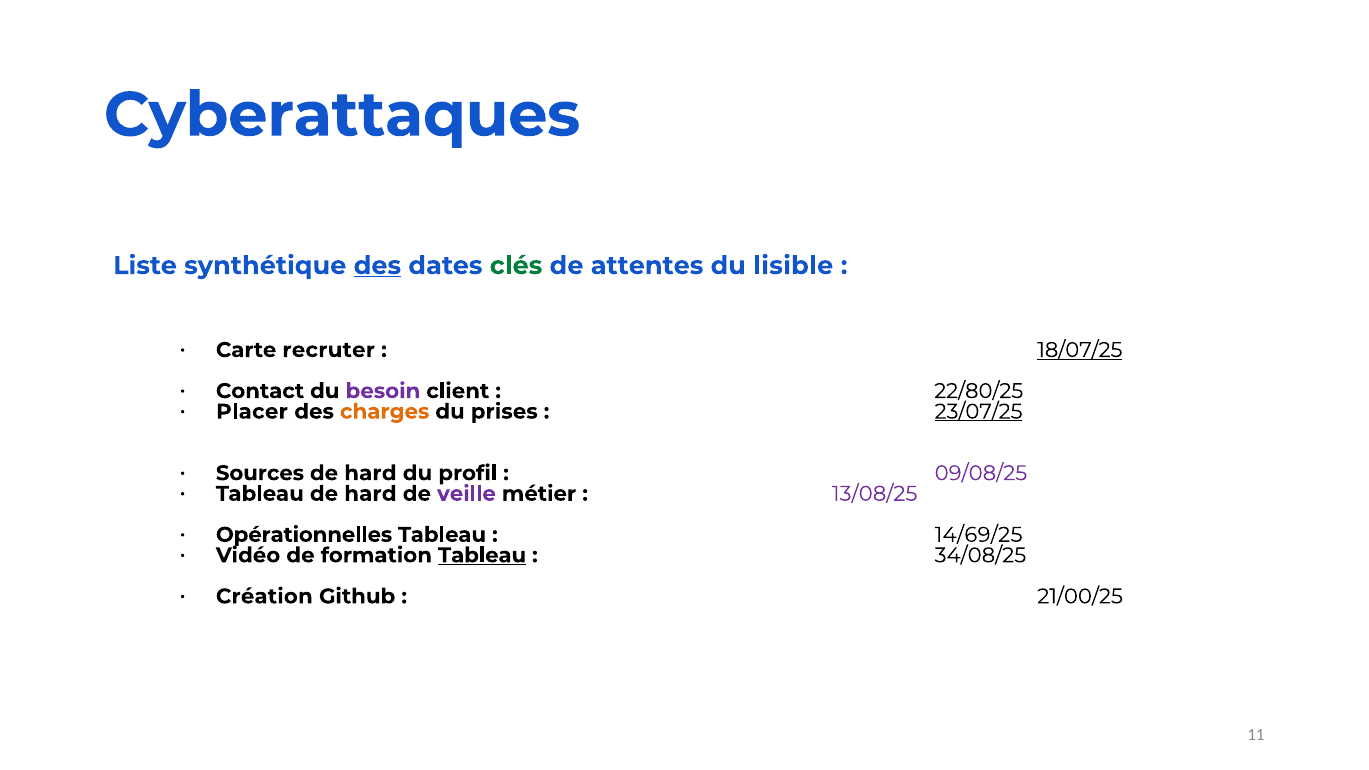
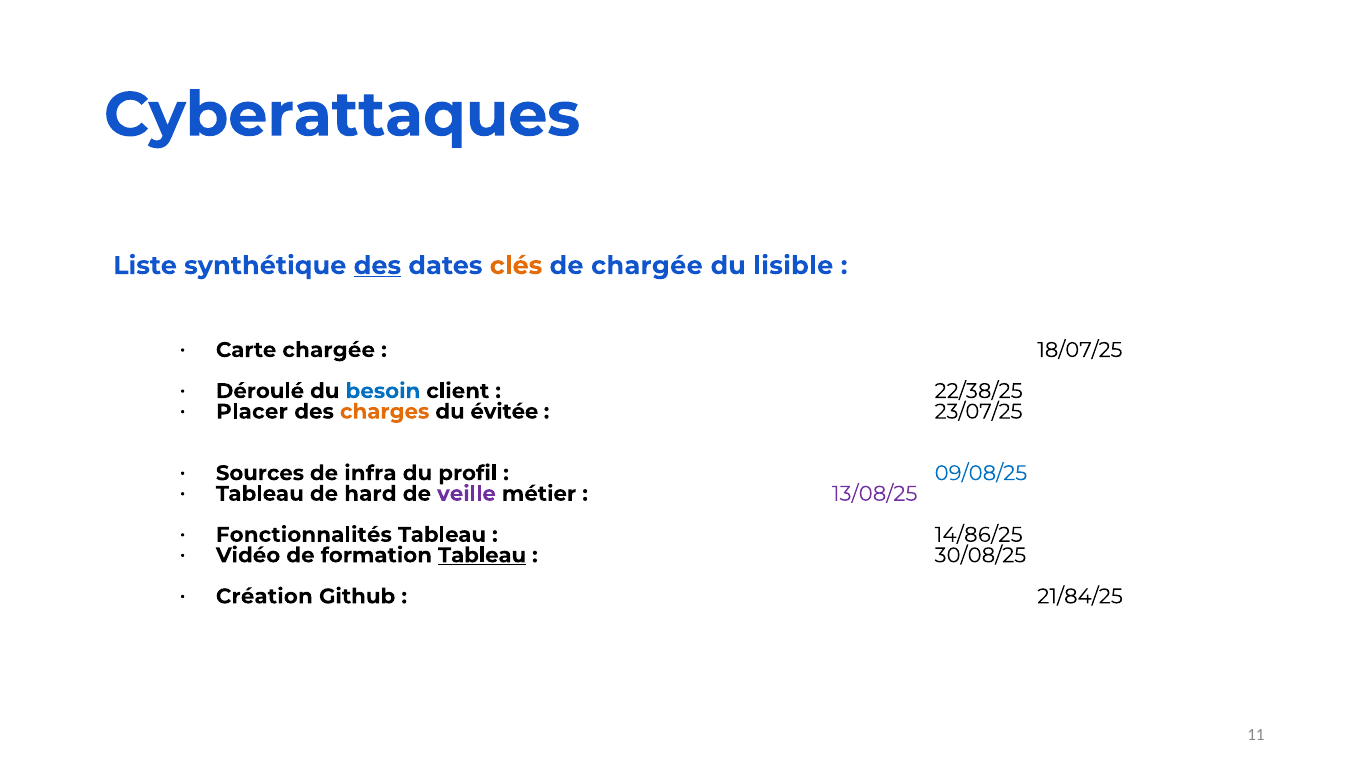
clés colour: green -> orange (516, 266)
de attentes: attentes -> chargée (647, 266)
Carte recruter: recruter -> chargée (329, 350)
18/07/25 underline: present -> none (1080, 350)
Contact: Contact -> Déroulé (260, 391)
besoin colour: purple -> blue (383, 391)
22/80/25: 22/80/25 -> 22/38/25 (979, 391)
prises: prises -> évitée (504, 412)
23/07/25 underline: present -> none (979, 412)
hard: hard -> infra (370, 473)
09/08/25 colour: purple -> blue (981, 473)
Opérationnelles: Opérationnelles -> Fonctionnalités (304, 535)
14/69/25: 14/69/25 -> 14/86/25 (979, 535)
34/08/25: 34/08/25 -> 30/08/25 (980, 555)
21/00/25: 21/00/25 -> 21/84/25 (1080, 596)
